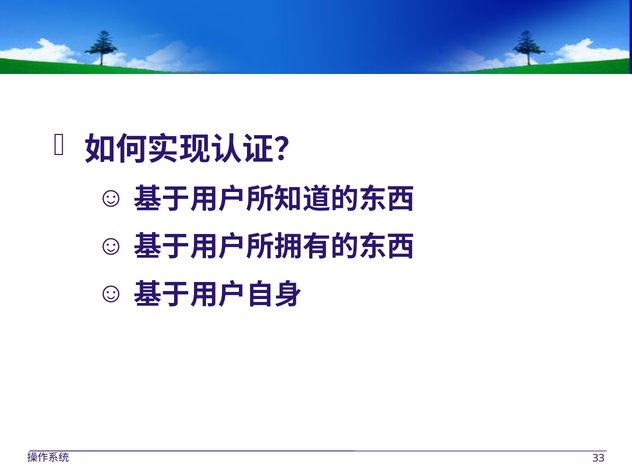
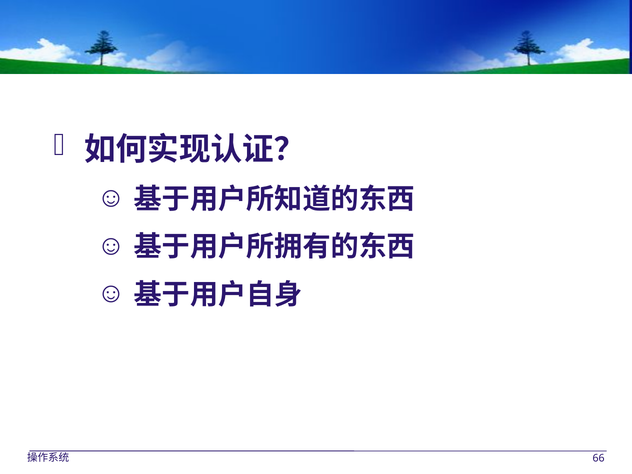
33: 33 -> 66 (599, 458)
